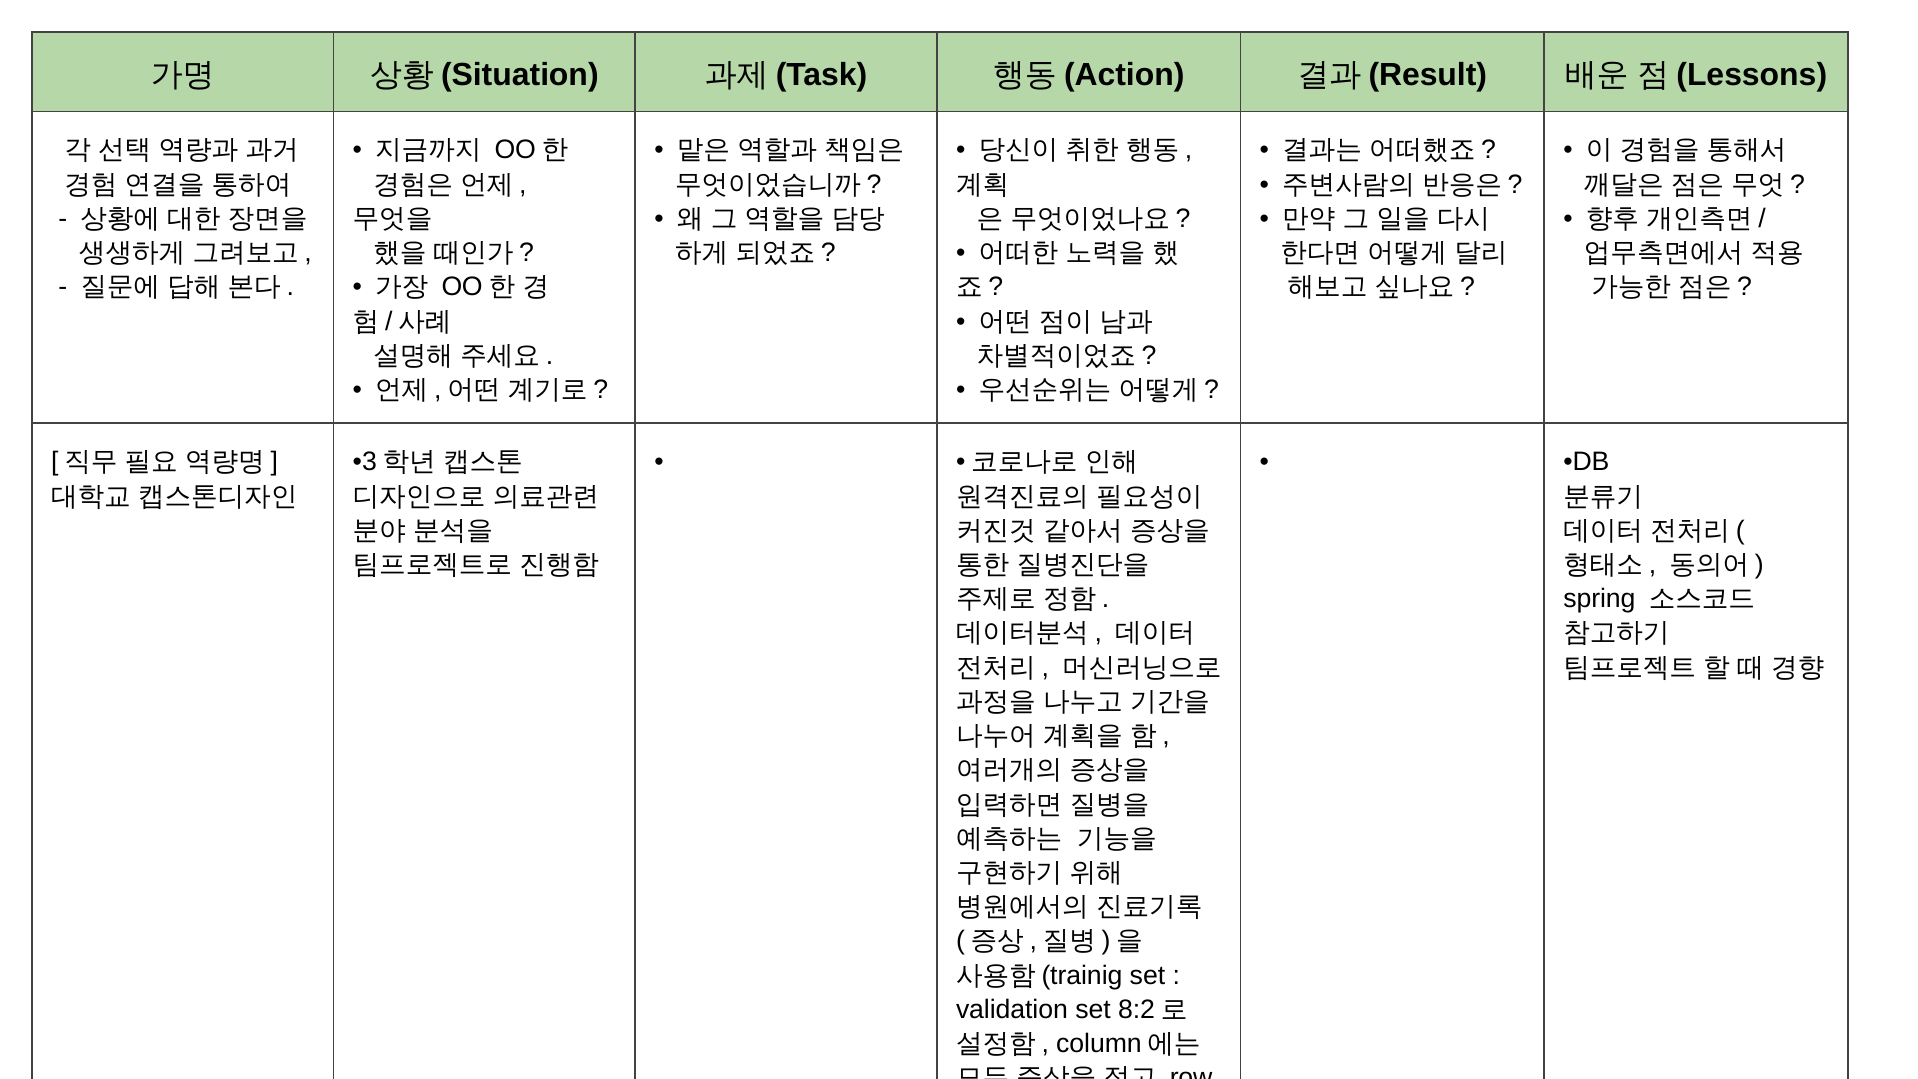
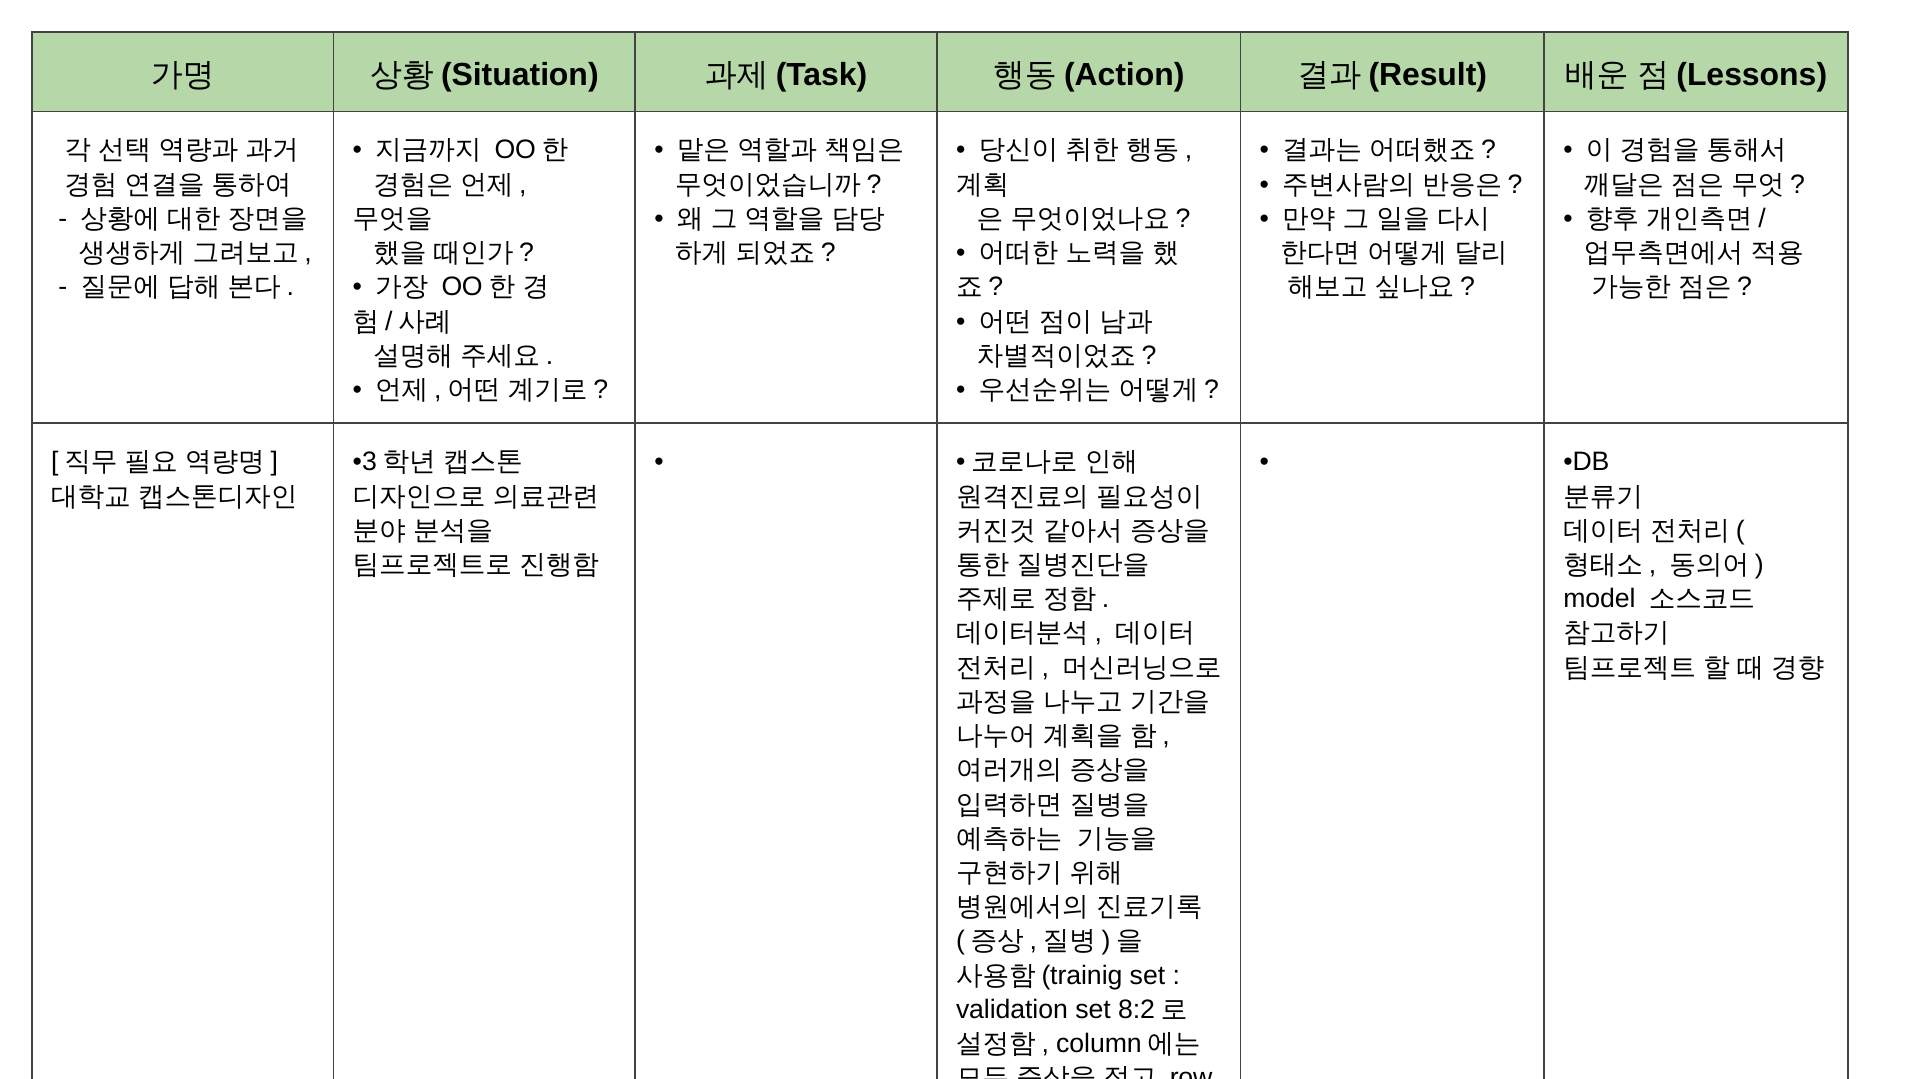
spring: spring -> model (1599, 599)
